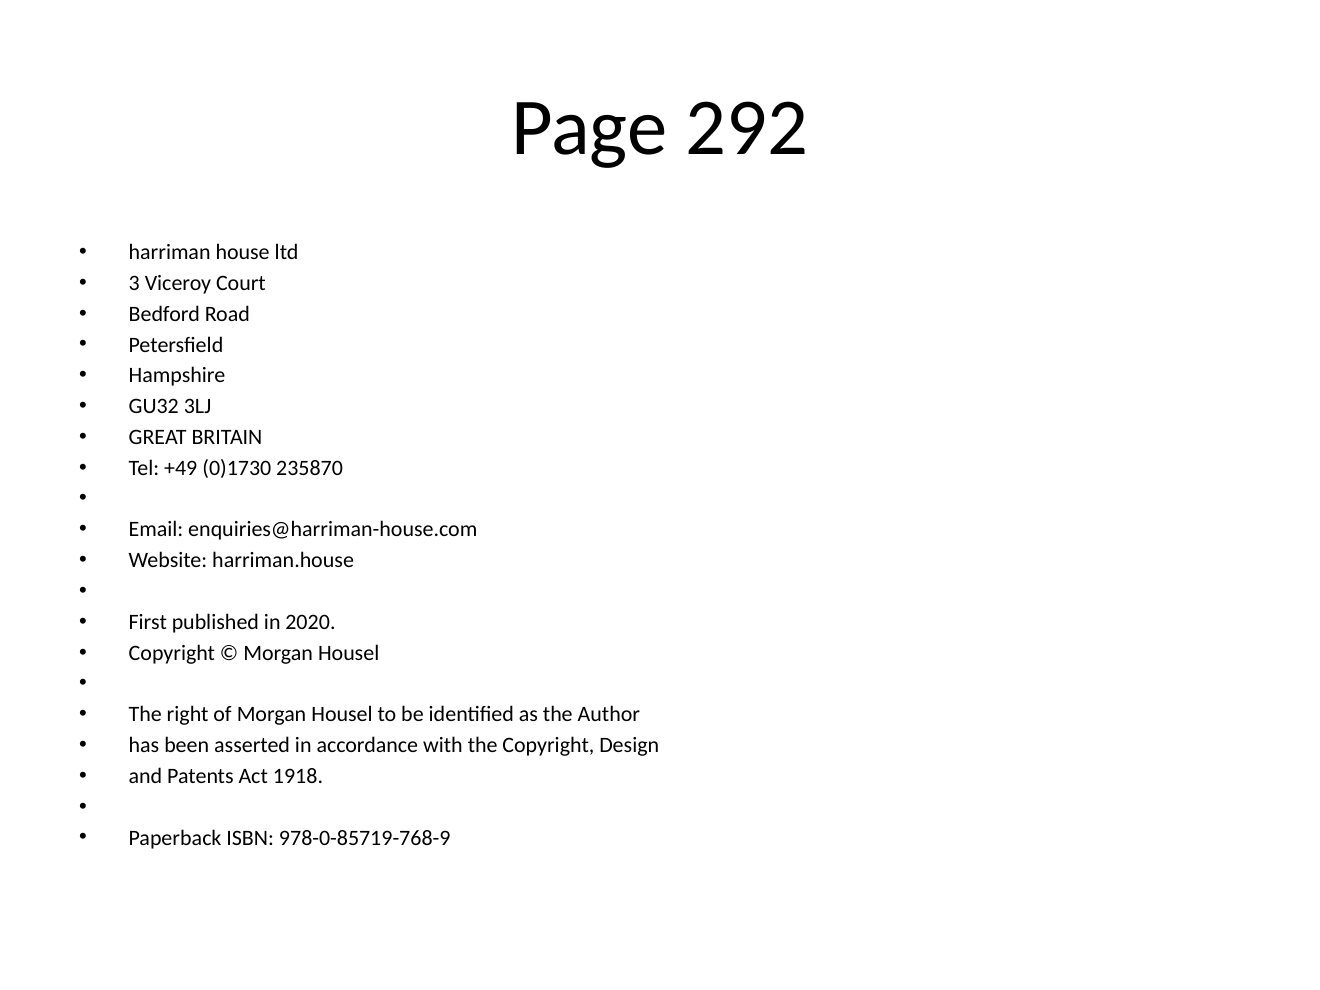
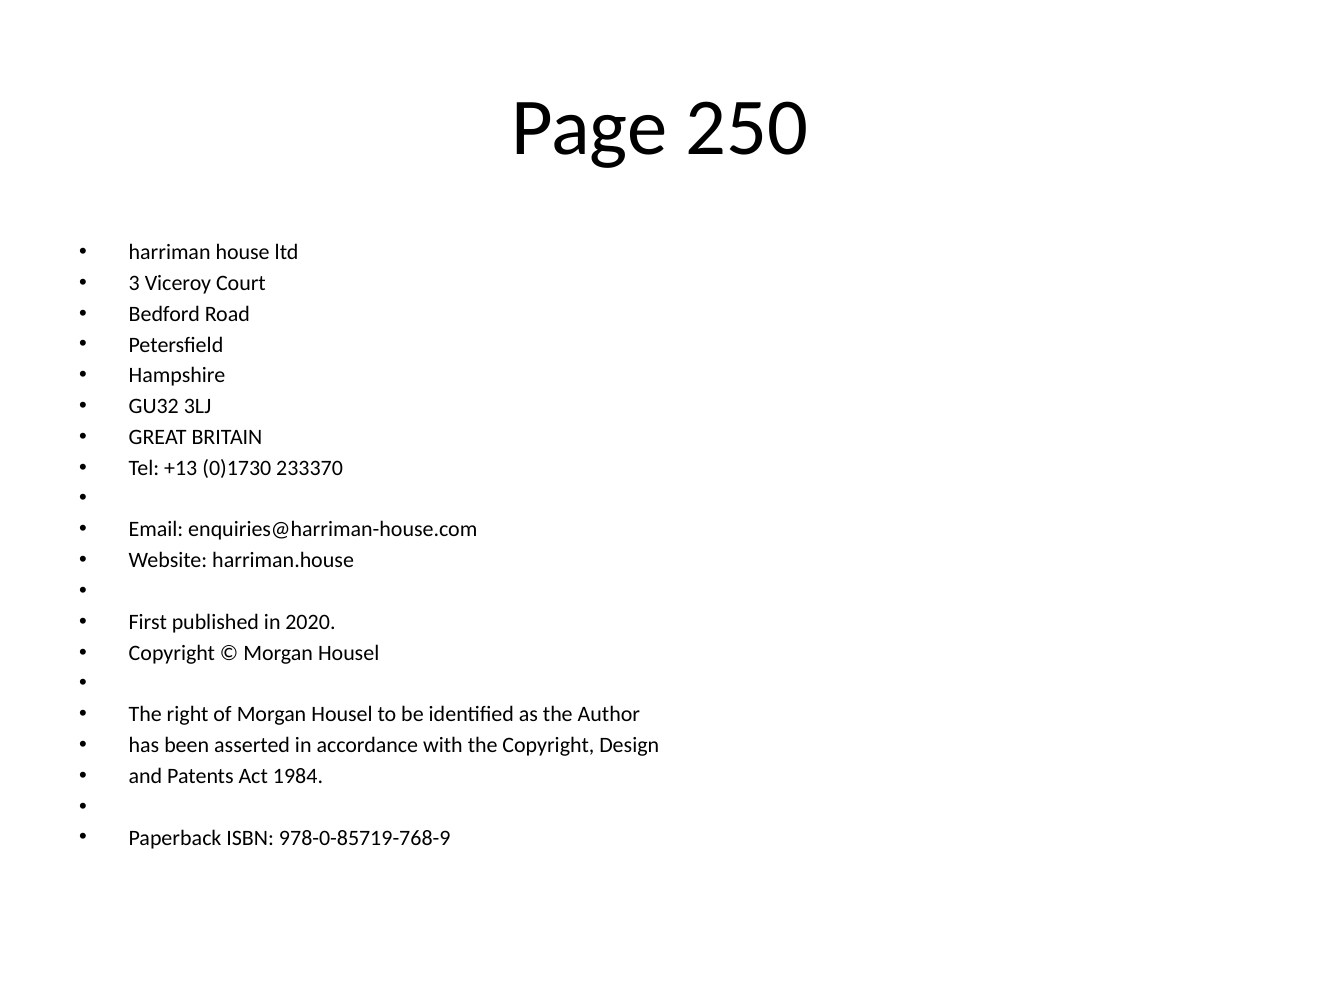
292: 292 -> 250 (747, 128)
+49: +49 -> +13 (181, 468)
235870: 235870 -> 233370 (310, 468)
1918: 1918 -> 1984 (298, 776)
